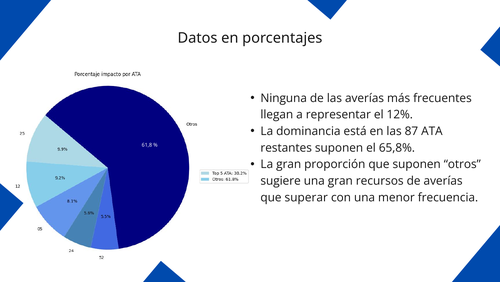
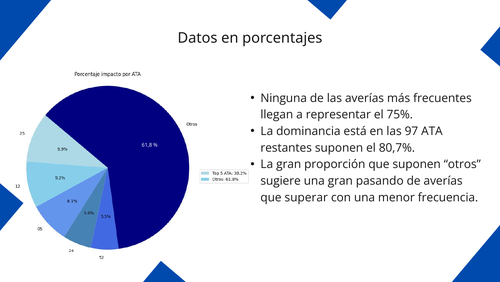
12%: 12% -> 75% (400, 114)
87: 87 -> 97 (411, 131)
65,8%: 65,8% -> 80,7% (397, 147)
recursos: recursos -> pasando (380, 181)
